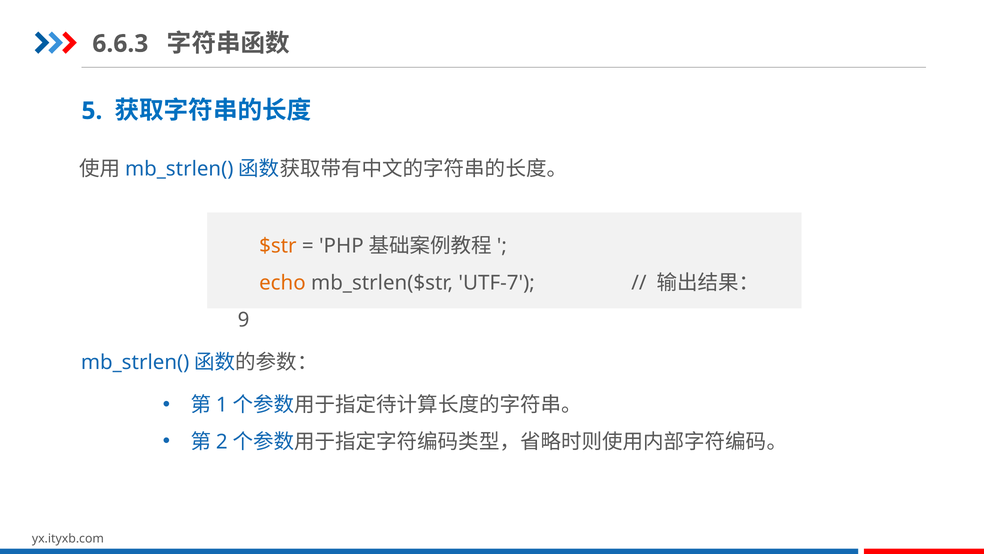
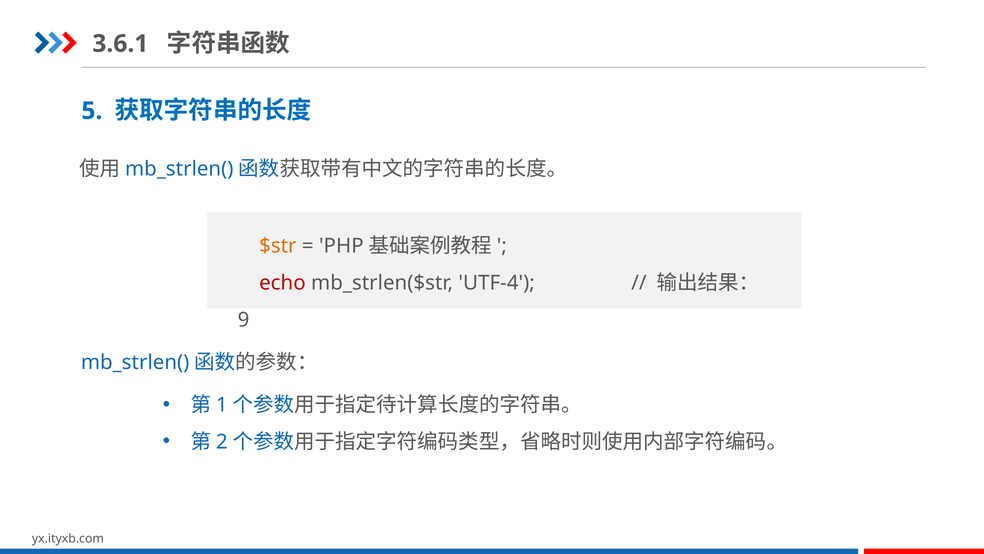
6.6.3: 6.6.3 -> 3.6.1 (120, 44)
echo colour: orange -> red (282, 283)
UTF-7: UTF-7 -> UTF-4 (497, 283)
